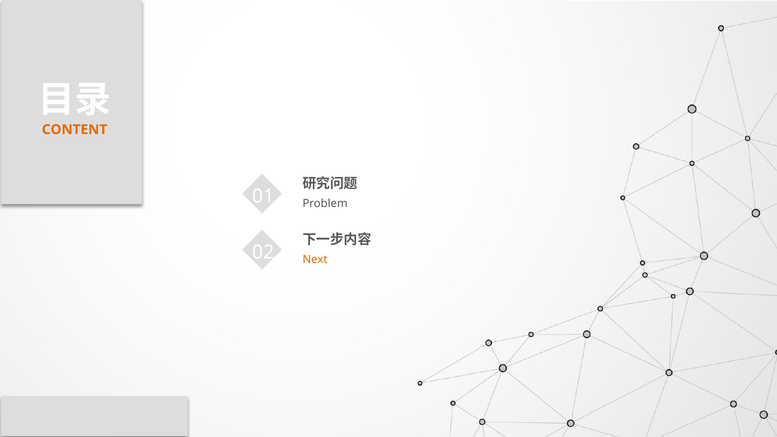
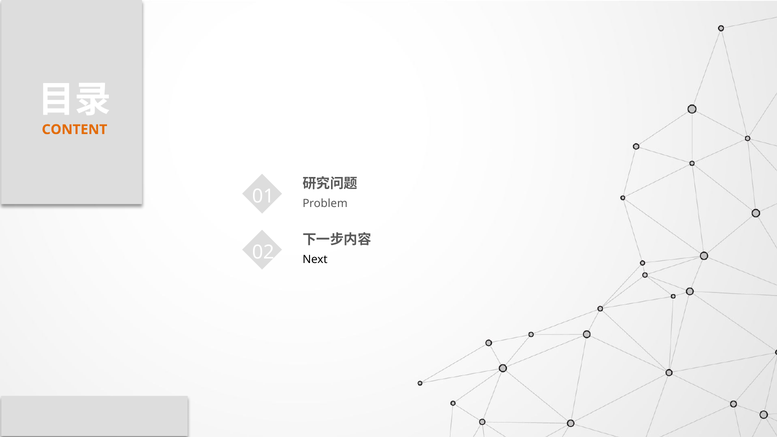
Next colour: orange -> black (315, 260)
